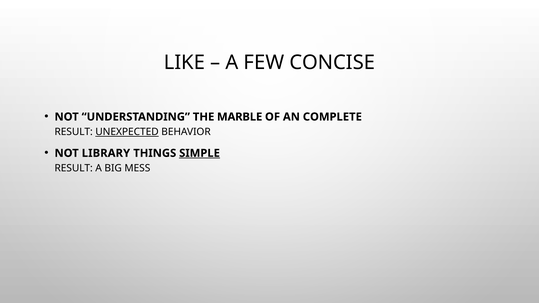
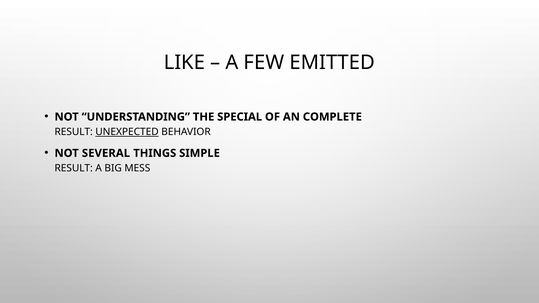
CONCISE: CONCISE -> EMITTED (332, 62)
MARBLE: MARBLE -> SPECIAL (240, 117)
LIBRARY: LIBRARY -> SEVERAL (106, 153)
SIMPLE underline: present -> none (200, 153)
